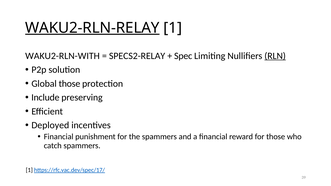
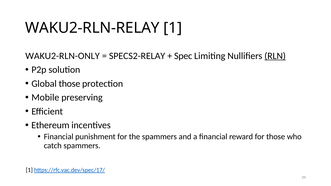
WAKU2-RLN-RELAY underline: present -> none (92, 28)
WAKU2-RLN-WITH: WAKU2-RLN-WITH -> WAKU2-RLN-ONLY (62, 56)
Include: Include -> Mobile (45, 98)
Deployed: Deployed -> Ethereum (50, 125)
